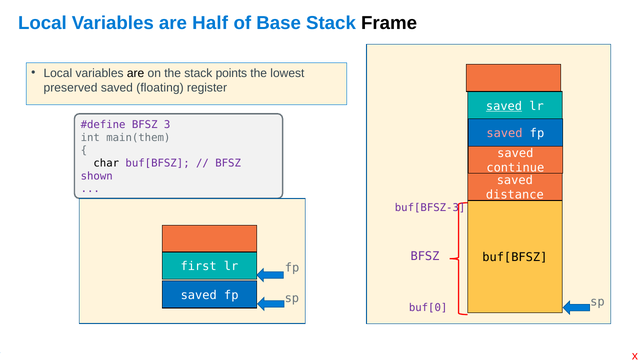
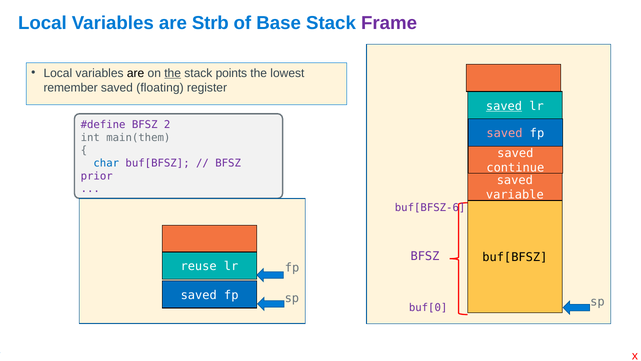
Half: Half -> Strb (210, 23)
Frame colour: black -> purple (389, 23)
the underline: none -> present (173, 73)
preserved: preserved -> remember (71, 87)
3: 3 -> 2 (167, 125)
char colour: black -> blue (106, 163)
shown: shown -> prior (97, 176)
distance: distance -> variable (515, 195)
buf[BFSZ-3: buf[BFSZ-3 -> buf[BFSZ-6 (430, 208)
first: first -> reuse (199, 266)
